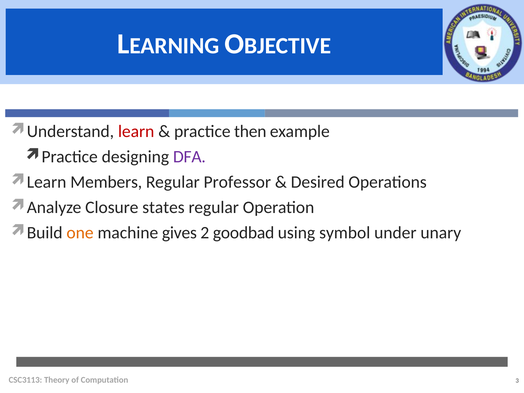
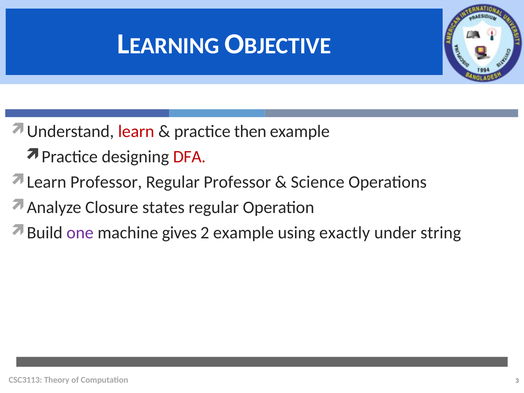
DFA colour: purple -> red (189, 157)
Members: Members -> Professor (106, 182)
Desired: Desired -> Science (318, 182)
one colour: orange -> purple (80, 233)
2 goodbad: goodbad -> example (243, 233)
symbol: symbol -> exactly (345, 233)
unary: unary -> string (441, 233)
